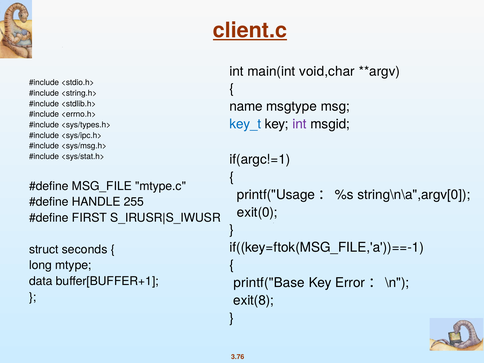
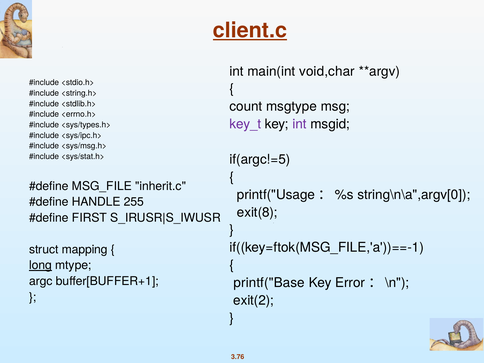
name: name -> count (246, 107)
key_t colour: blue -> purple (245, 124)
if(argc!=1: if(argc!=1 -> if(argc!=5 (260, 159)
mtype.c: mtype.c -> inherit.c (161, 186)
exit(0: exit(0 -> exit(8 (257, 212)
seconds: seconds -> mapping (85, 249)
long underline: none -> present (40, 265)
data: data -> argc (41, 281)
exit(8: exit(8 -> exit(2 (254, 300)
